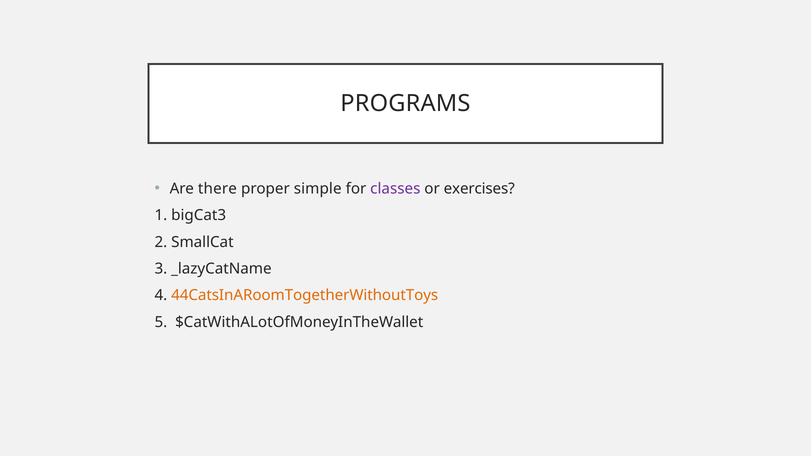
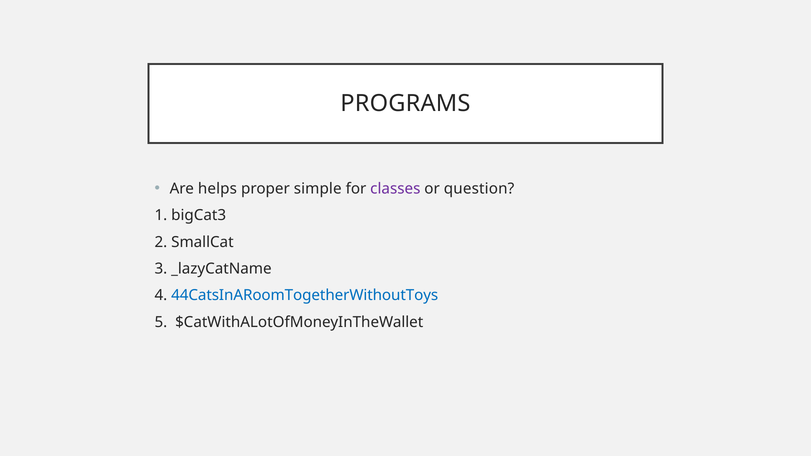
there: there -> helps (217, 189)
exercises: exercises -> question (479, 189)
44CatsInARoomTogetherWithoutToys colour: orange -> blue (305, 296)
